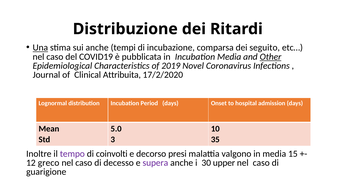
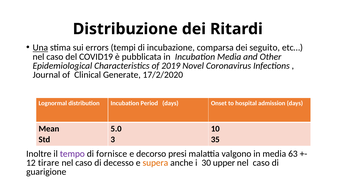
sui anche: anche -> errors (97, 48)
Other underline: present -> none (271, 57)
Attribuita: Attribuita -> Generate (122, 75)
coinvolti: coinvolti -> fornisce (112, 153)
15: 15 -> 63 (293, 153)
greco: greco -> tirare (49, 162)
supera colour: purple -> orange (155, 162)
